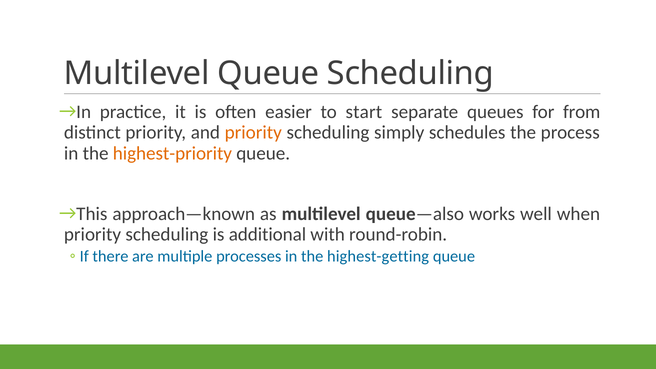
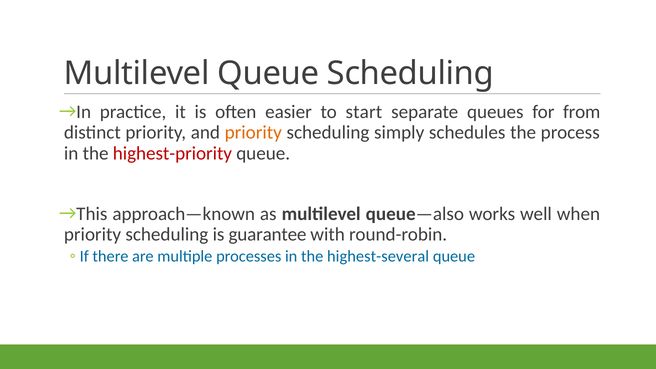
highest-priority colour: orange -> red (172, 153)
additional: additional -> guarantee (268, 234)
highest-getting: highest-getting -> highest-several (378, 256)
